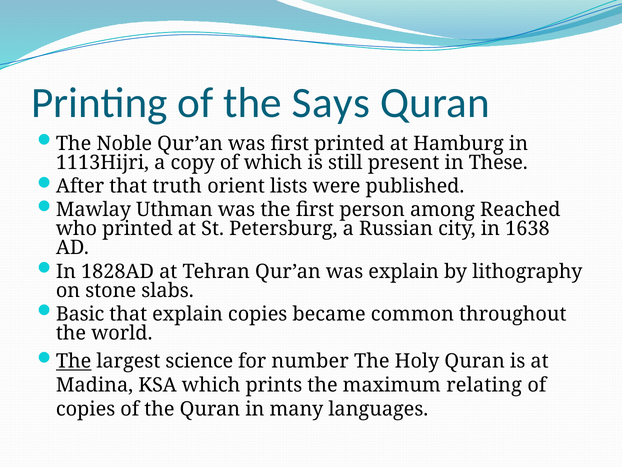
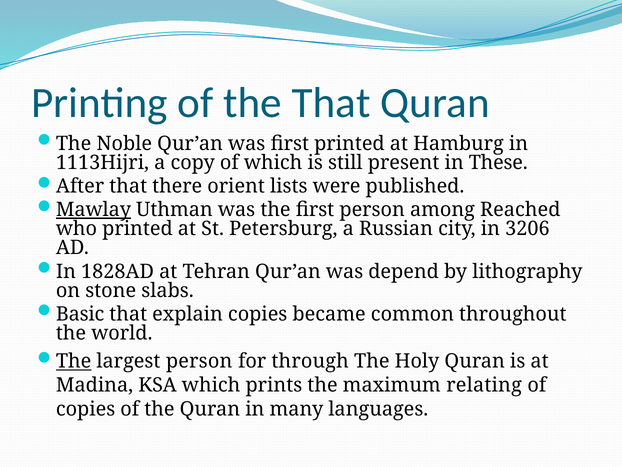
the Says: Says -> That (331, 103)
truth: truth -> there (177, 186)
Mawlay underline: none -> present (93, 210)
1638: 1638 -> 3206 (527, 229)
was explain: explain -> depend (404, 271)
largest science: science -> person (199, 361)
number: number -> through (310, 361)
